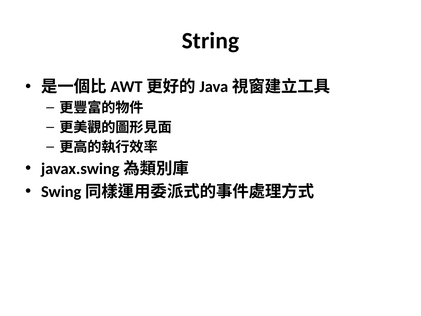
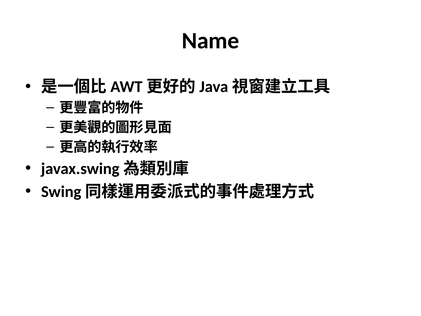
String: String -> Name (211, 41)
